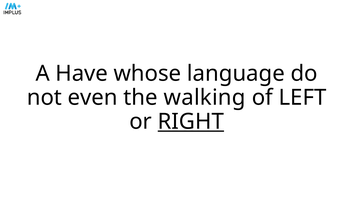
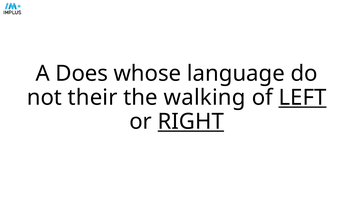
Have: Have -> Does (82, 73)
even: even -> their (93, 97)
LEFT underline: none -> present (303, 97)
